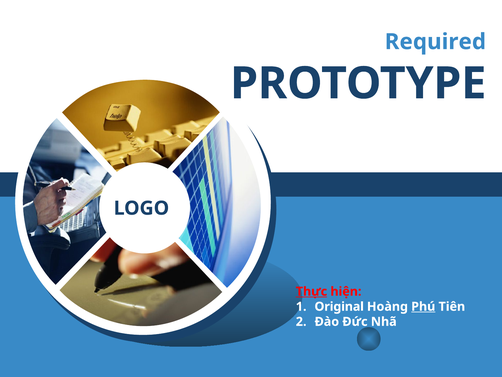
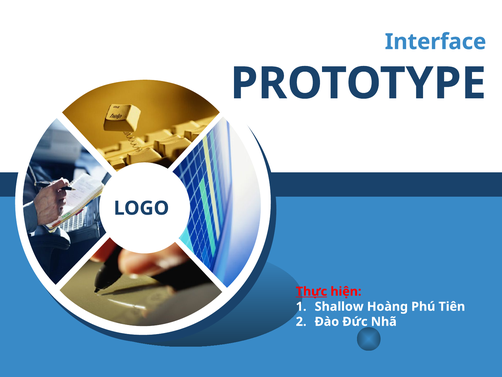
Required: Required -> Interface (436, 42)
Original: Original -> Shallow (339, 306)
Phú underline: present -> none (423, 306)
